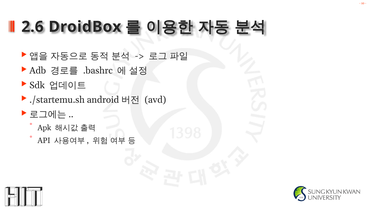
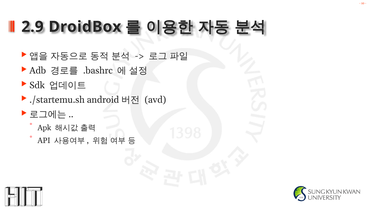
2.6: 2.6 -> 2.9 (32, 27)
